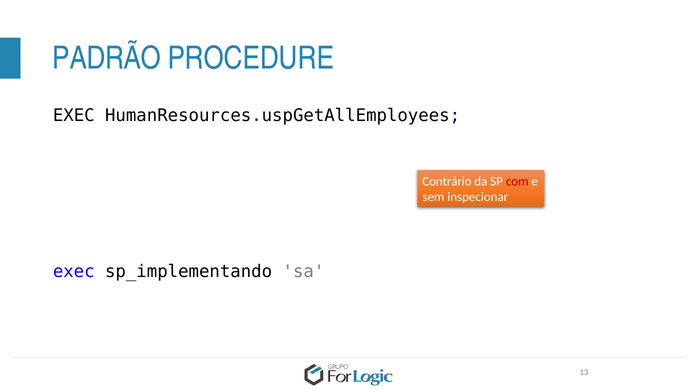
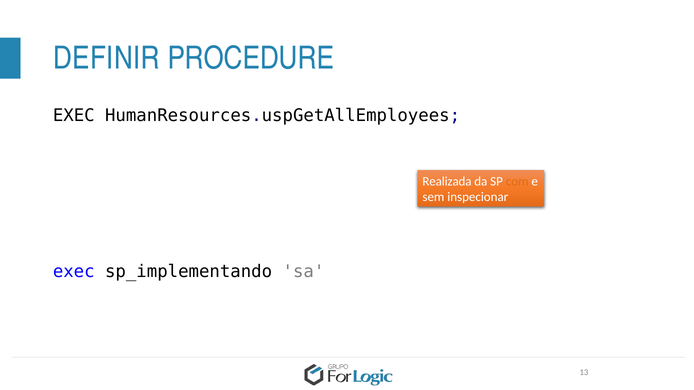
PADRÃO: PADRÃO -> DEFINIR (106, 58)
Contrário: Contrário -> Realizada (447, 182)
com colour: red -> orange (517, 182)
